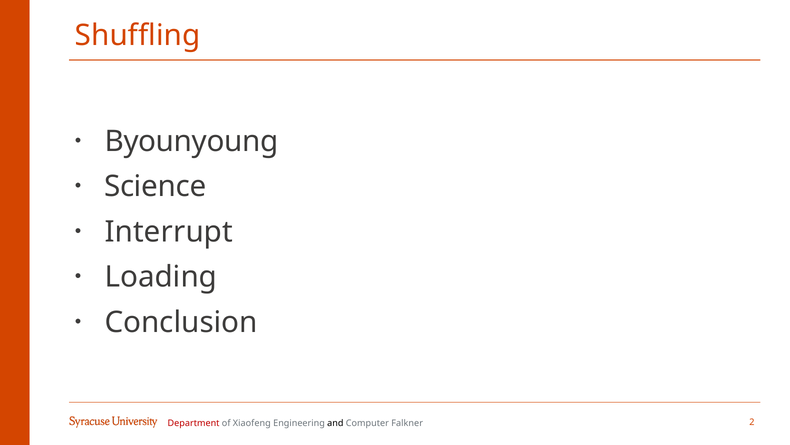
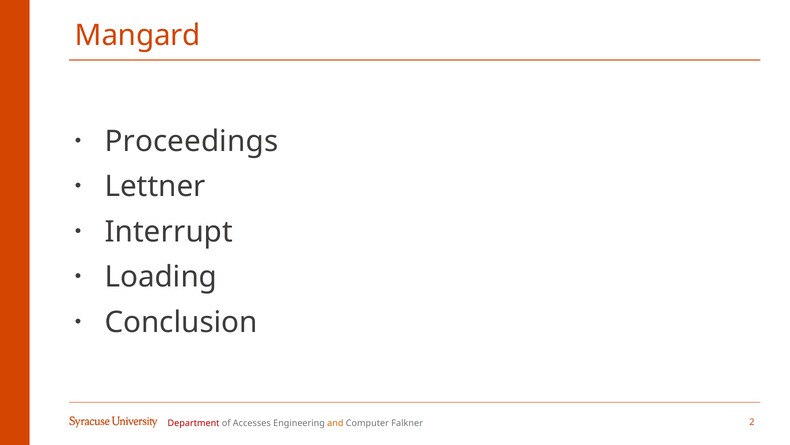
Shuffling: Shuffling -> Mangard (138, 35)
Byounyoung: Byounyoung -> Proceedings (191, 141)
Science: Science -> Lettner (155, 186)
Xiaofeng: Xiaofeng -> Accesses (252, 422)
and colour: black -> orange (335, 422)
